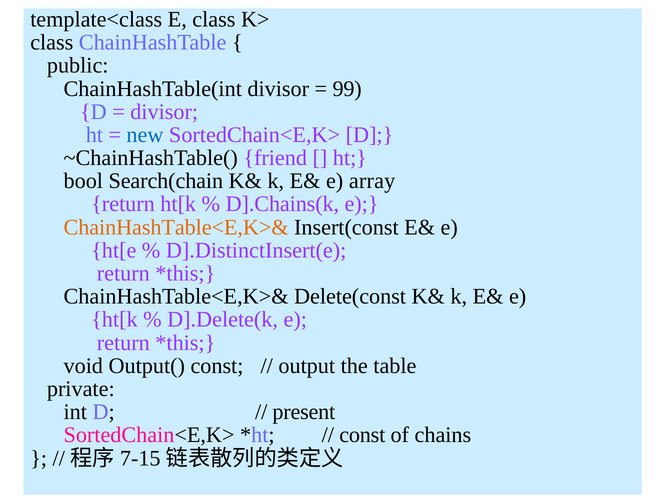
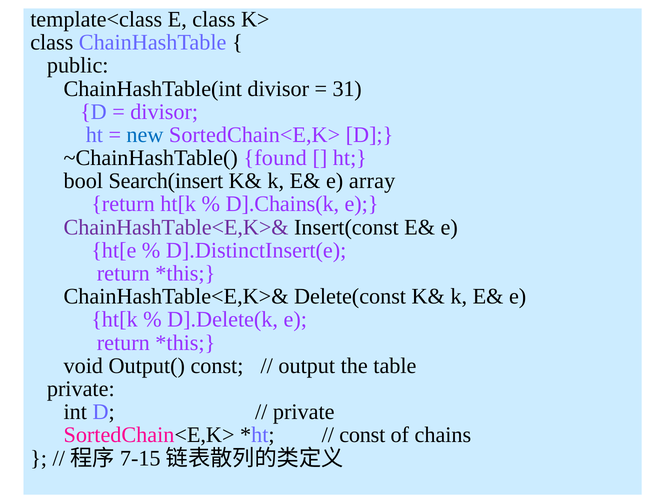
99: 99 -> 31 (347, 89)
friend: friend -> found (275, 158)
Search(chain: Search(chain -> Search(insert (166, 181)
ChainHashTable<E,K>& colour: orange -> purple (176, 227)
present: present -> private (304, 412)
